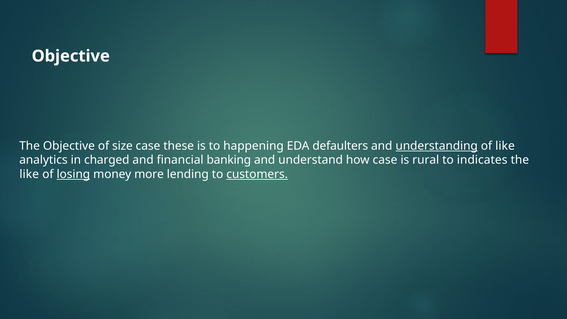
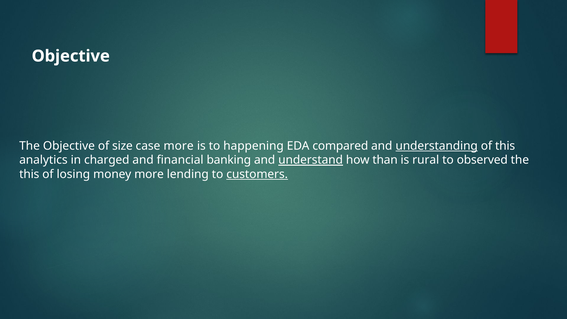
case these: these -> more (179, 146)
defaulters: defaulters -> compared (340, 146)
of like: like -> this (505, 146)
understand underline: none -> present (311, 160)
how case: case -> than (385, 160)
indicates: indicates -> observed (482, 160)
like: like -> this (29, 174)
losing underline: present -> none (73, 174)
